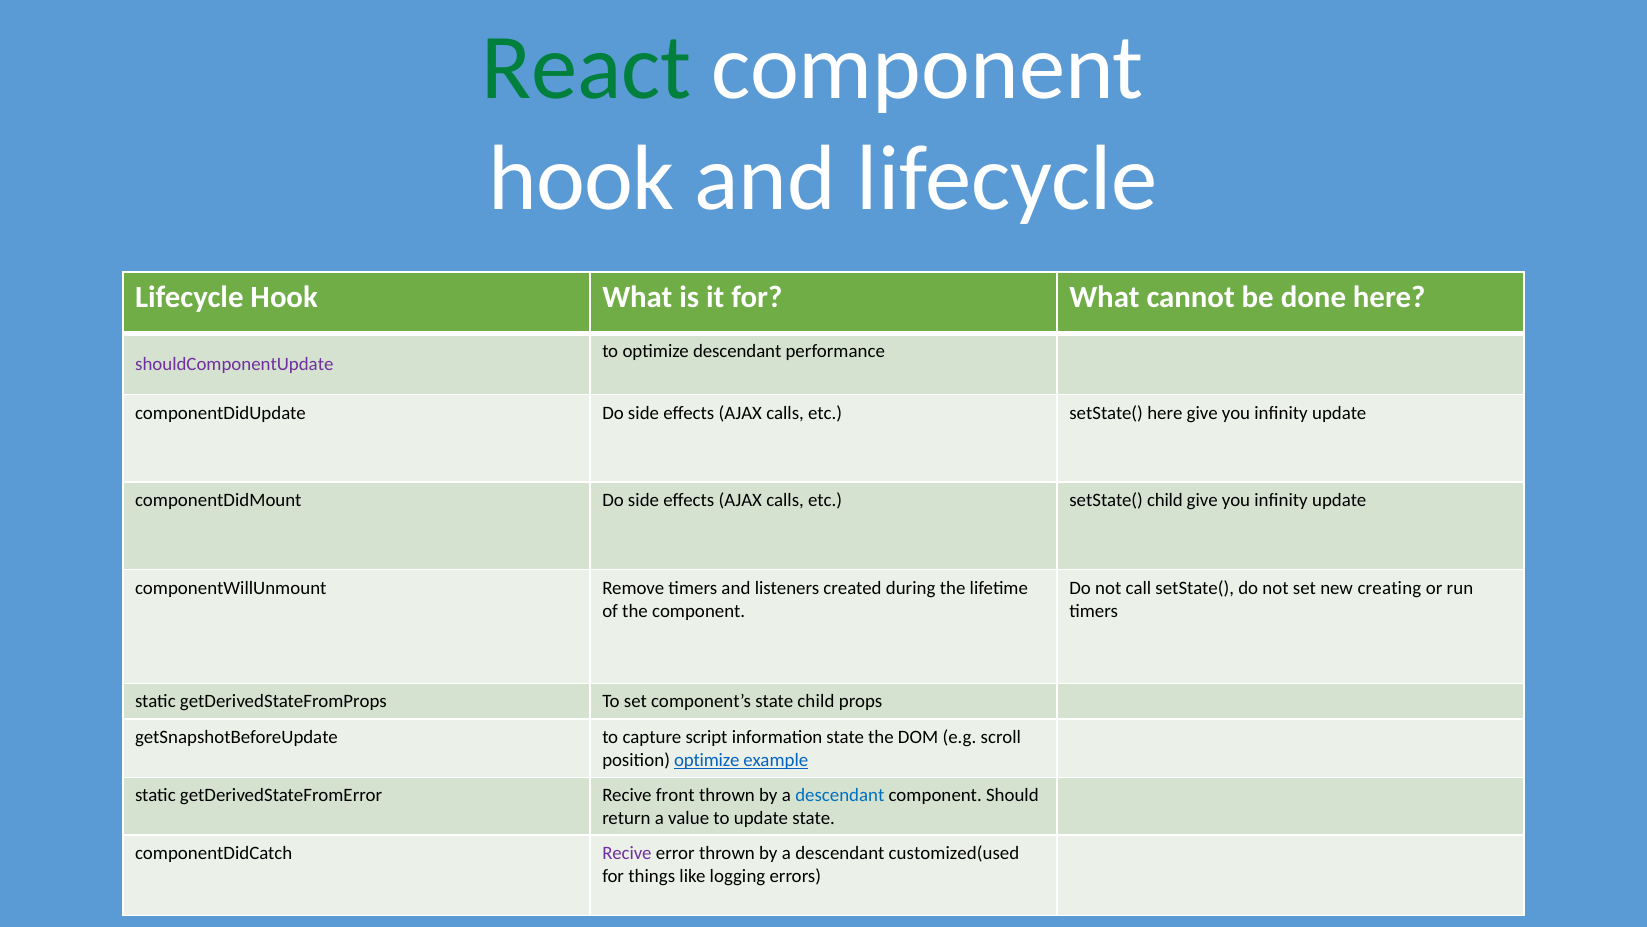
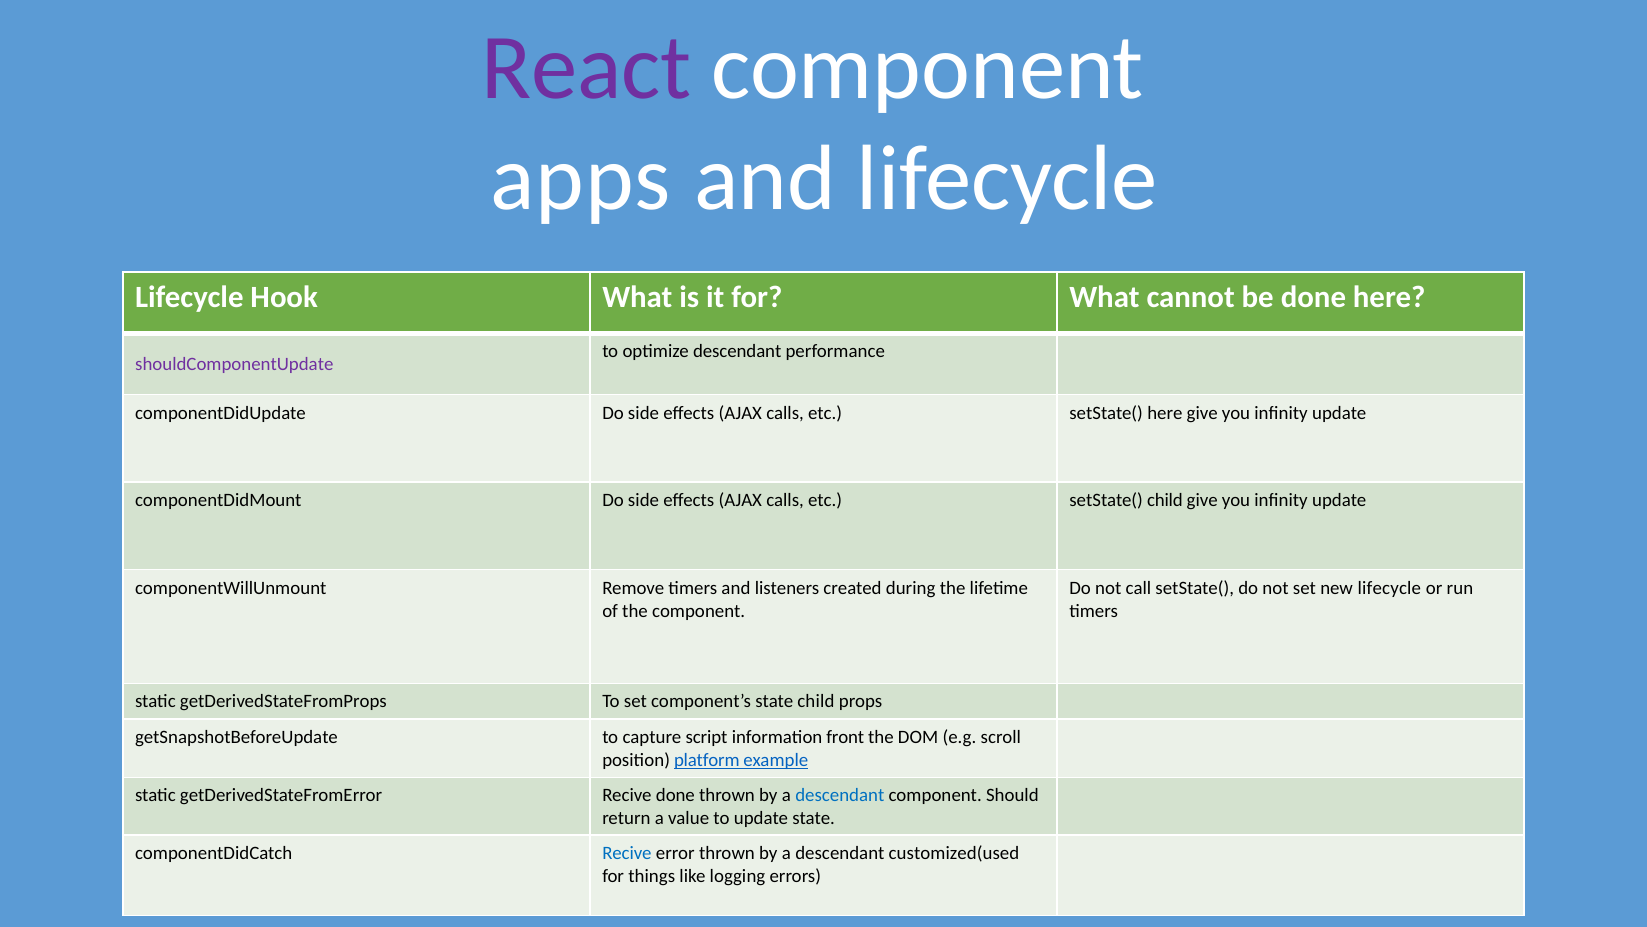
React colour: green -> purple (586, 68)
hook: hook -> apps (581, 179)
new creating: creating -> lifecycle (1389, 587)
information state: state -> front (845, 737)
position optimize: optimize -> platform (707, 760)
Recive front: front -> done (675, 795)
Recive colour: purple -> blue (627, 853)
